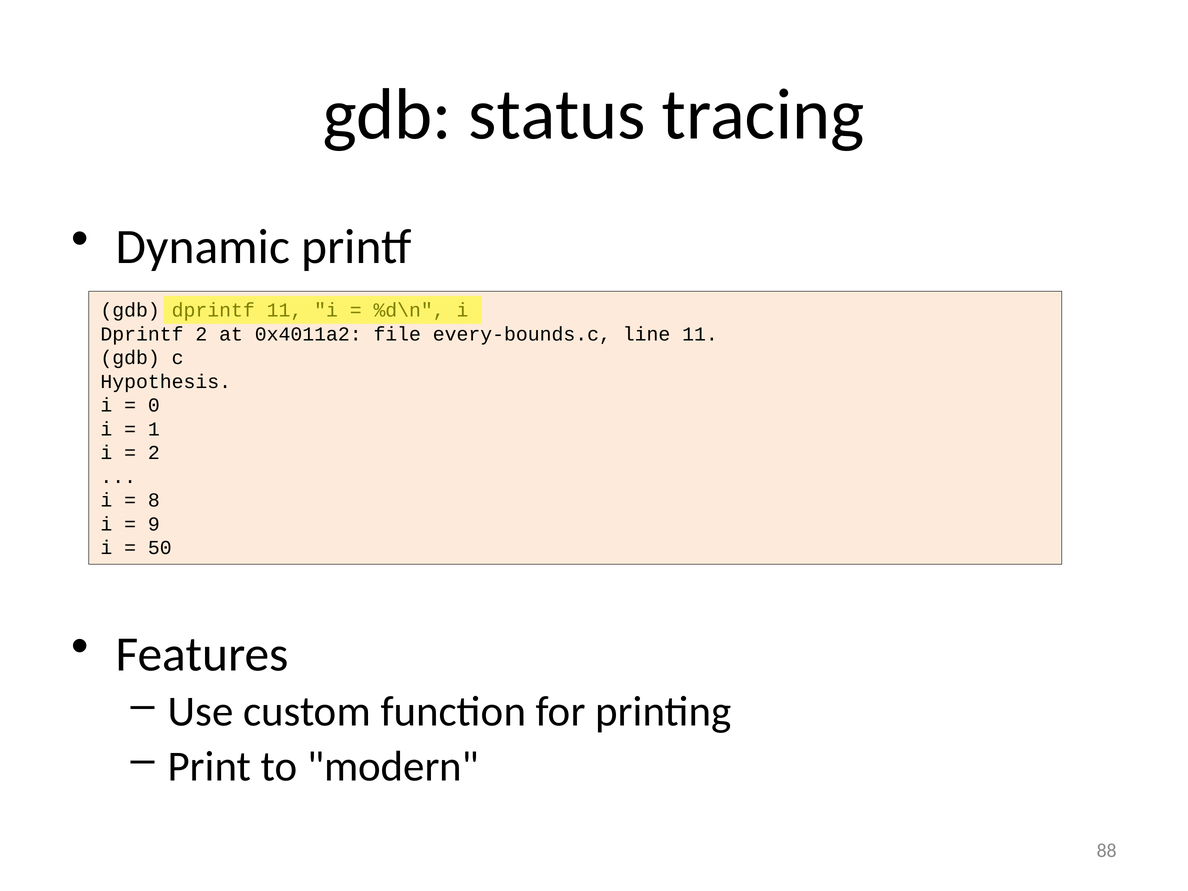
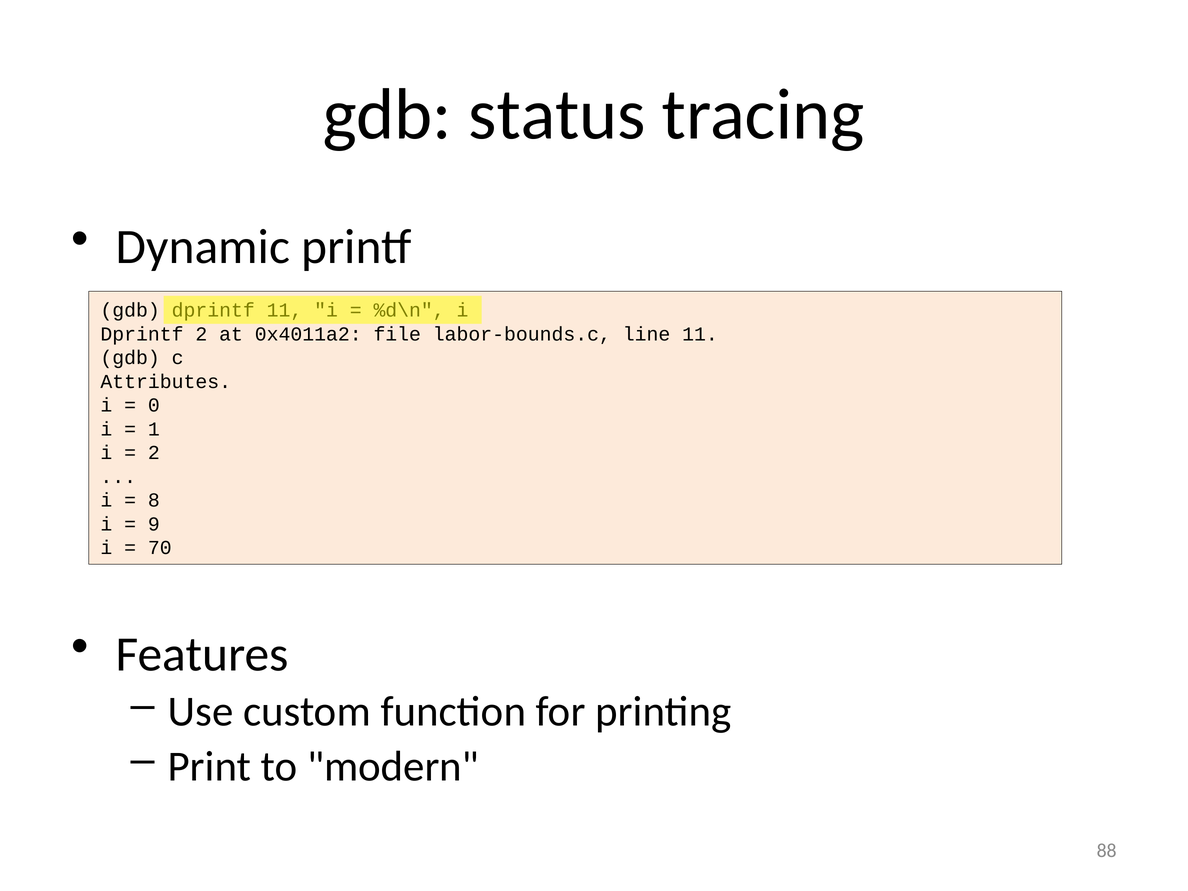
every-bounds.c: every-bounds.c -> labor-bounds.c (522, 334)
Hypothesis: Hypothesis -> Attributes (166, 382)
50: 50 -> 70 (160, 548)
